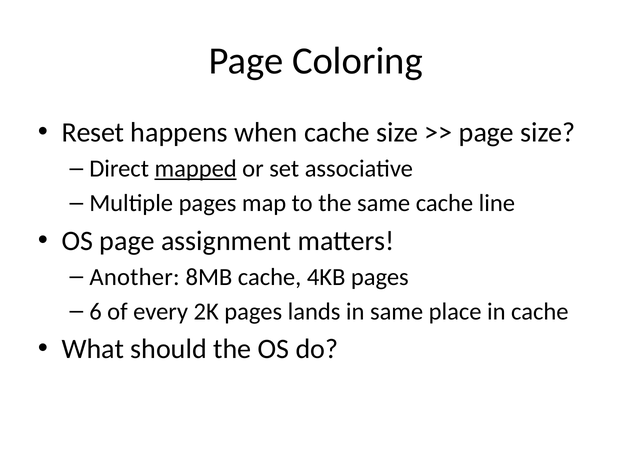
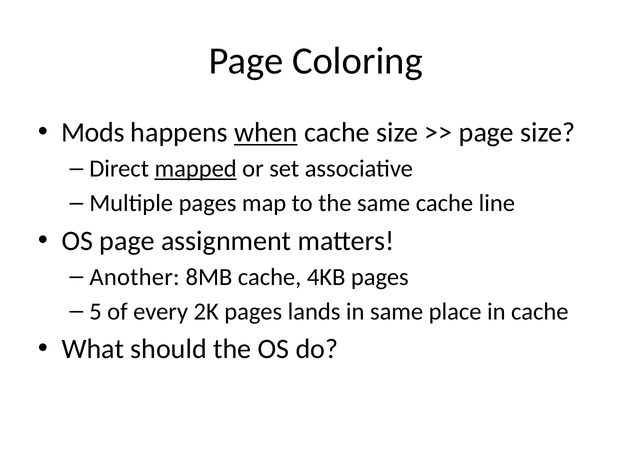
Reset: Reset -> Mods (93, 133)
when underline: none -> present (266, 133)
6: 6 -> 5 (95, 312)
